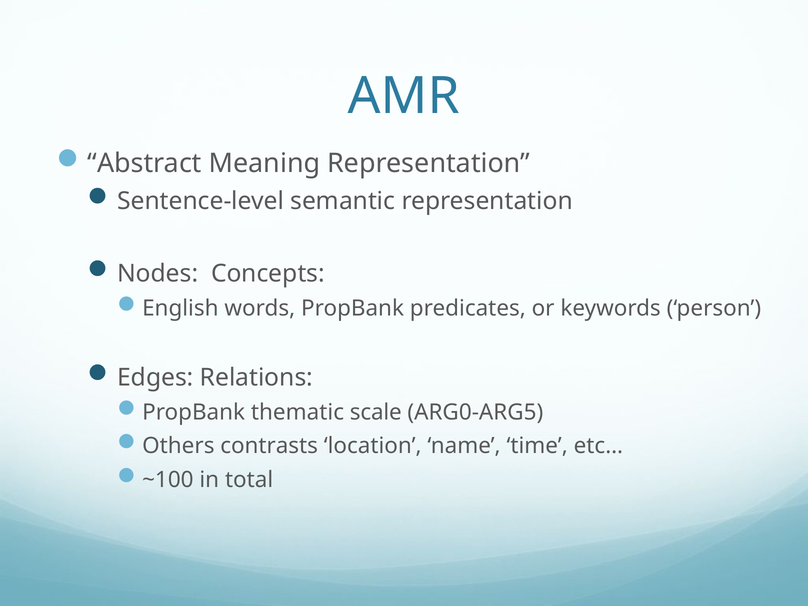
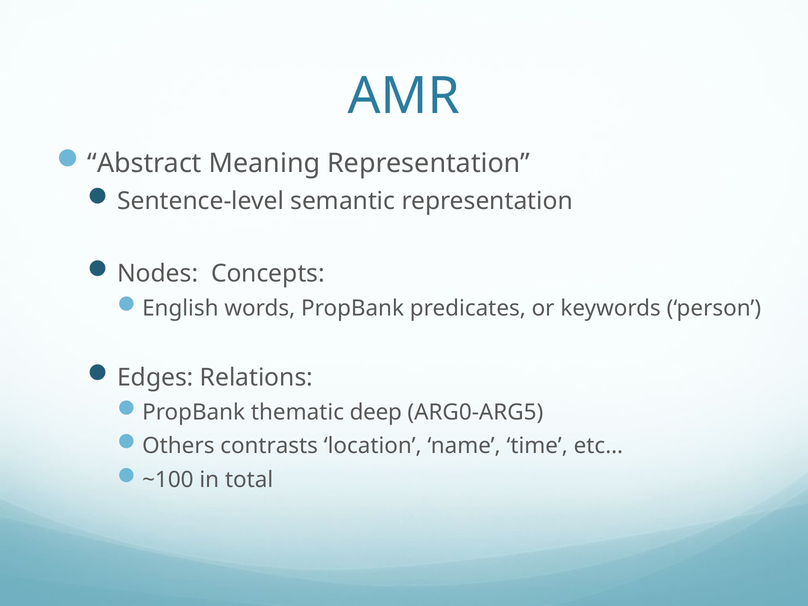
scale: scale -> deep (376, 412)
